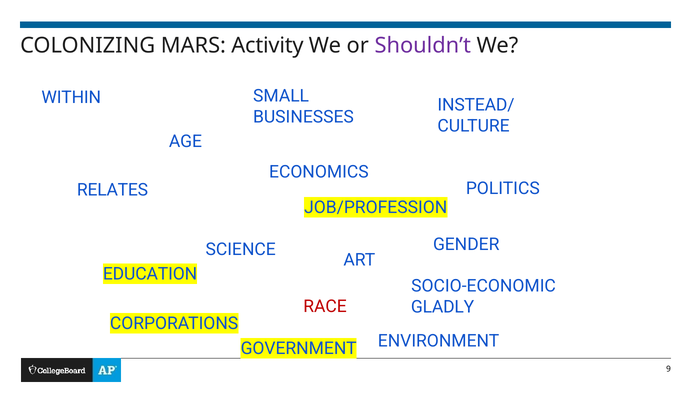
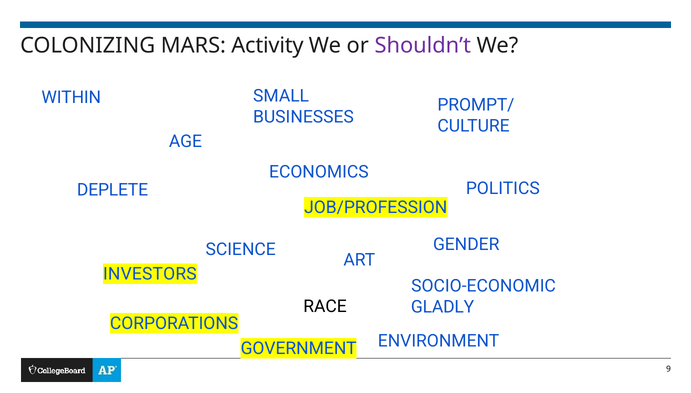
INSTEAD/: INSTEAD/ -> PROMPT/ (476, 105)
RELATES: RELATES -> DEPLETE (113, 190)
EDUCATION: EDUCATION -> INVESTORS (150, 274)
RACE colour: red -> black (325, 307)
